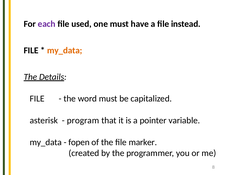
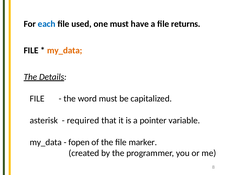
each colour: purple -> blue (47, 24)
instead: instead -> returns (186, 24)
program: program -> required (83, 120)
